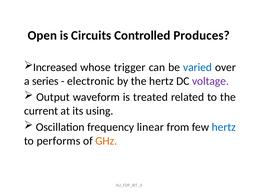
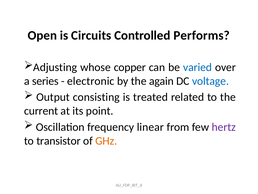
Produces: Produces -> Performs (202, 35)
Increased: Increased -> Adjusting (55, 67)
trigger: trigger -> copper (130, 67)
the hertz: hertz -> again (161, 81)
voltage colour: purple -> blue (210, 81)
waveform: waveform -> consisting (96, 97)
using: using -> point (100, 111)
hertz colour: blue -> purple (224, 127)
performs: performs -> transistor (59, 140)
